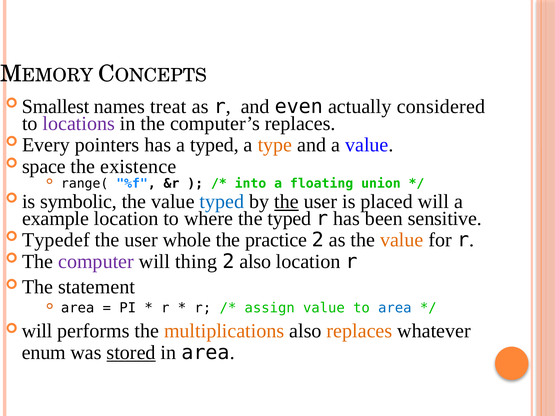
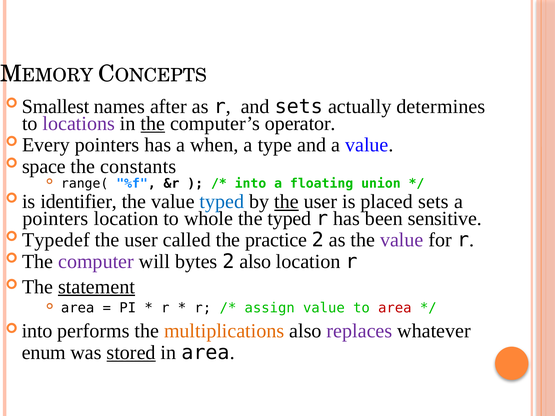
treat: treat -> after (168, 107)
and even: even -> sets (299, 107)
considered: considered -> determines (441, 107)
the underline: none -> present (153, 124)
computer’s replaces: replaces -> operator (300, 124)
a typed: typed -> when (214, 145)
type colour: orange -> black (275, 145)
existence: existence -> constants (138, 167)
symbolic: symbolic -> identifier (79, 202)
placed will: will -> sets (433, 202)
example: example -> pointers (55, 219)
where: where -> whole (209, 219)
whole: whole -> called (187, 240)
value colour: orange -> purple (402, 240)
thing: thing -> bytes (196, 262)
statement underline: none -> present (97, 287)
area colour: blue -> red (395, 308)
will: will -> into (37, 331)
replaces colour: orange -> purple (359, 331)
